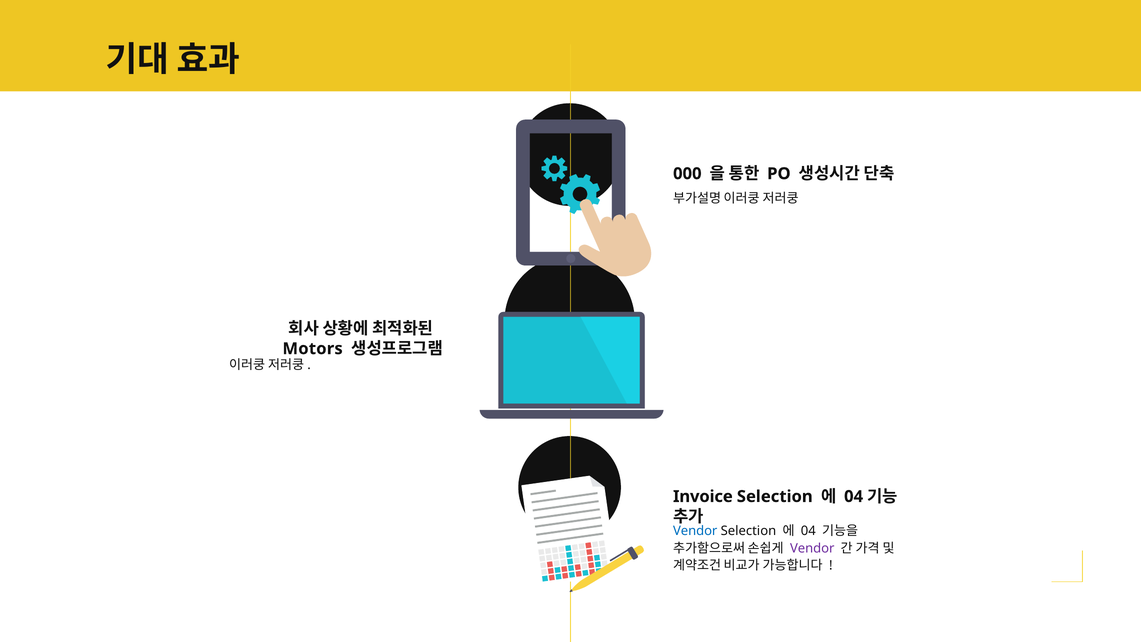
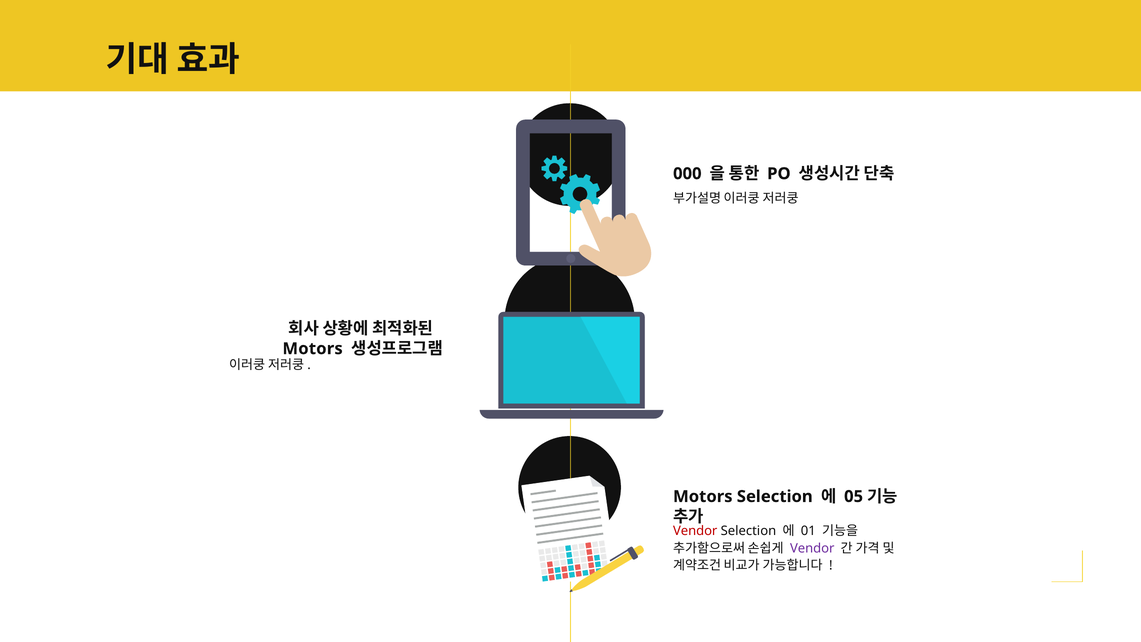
Invoice: Invoice -> Motors (703, 496)
04: 04 -> 05 (854, 496)
Vendor colour: blue -> red (695, 531)
04: 04 -> 01 (808, 531)
